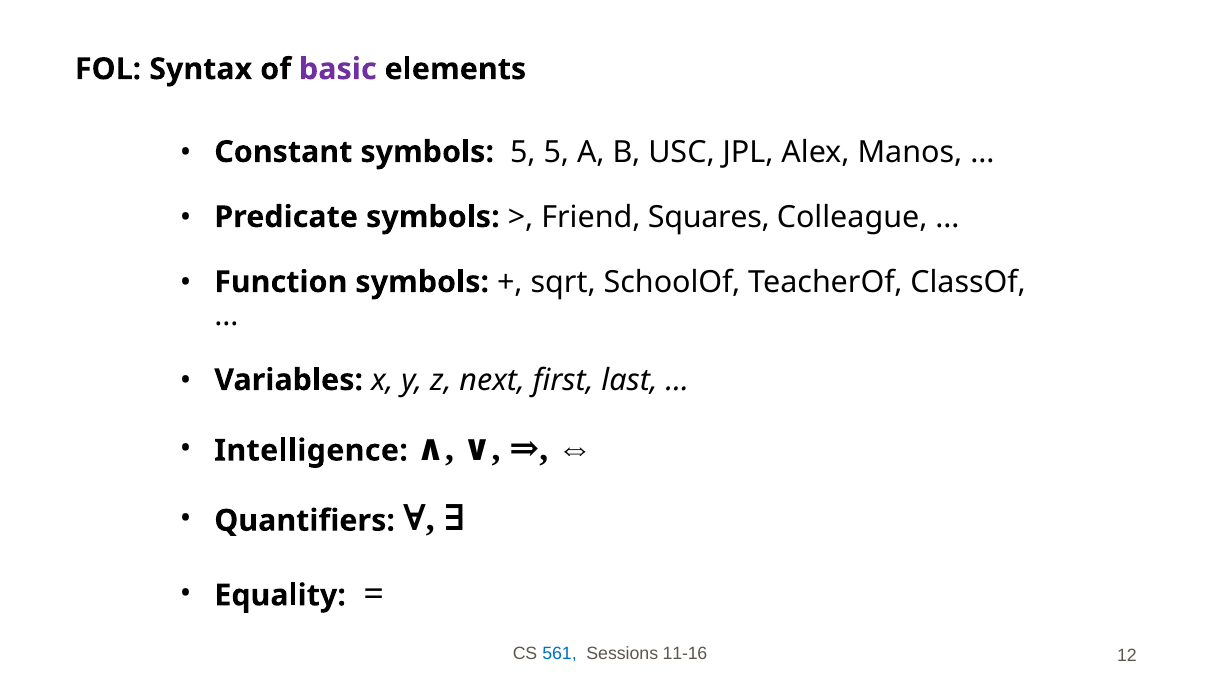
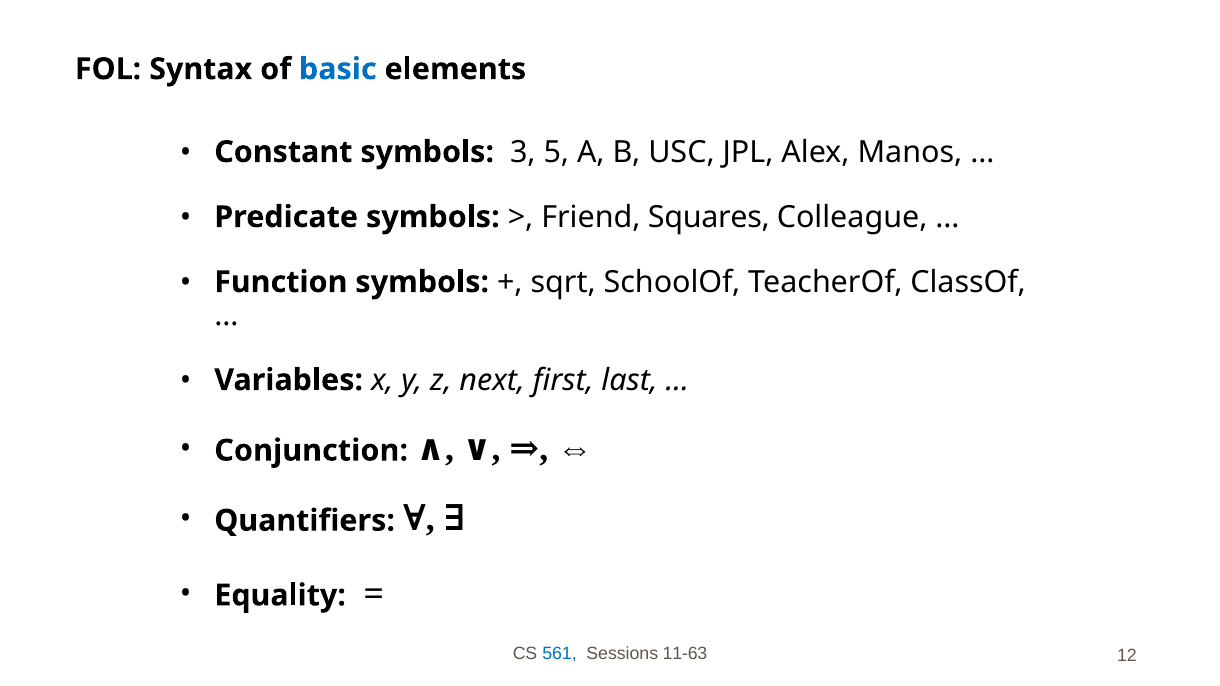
basic colour: purple -> blue (338, 69)
symbols 5: 5 -> 3 (523, 152)
Intelligence: Intelligence -> Conjunction (311, 451)
11-16: 11-16 -> 11-63 (685, 654)
